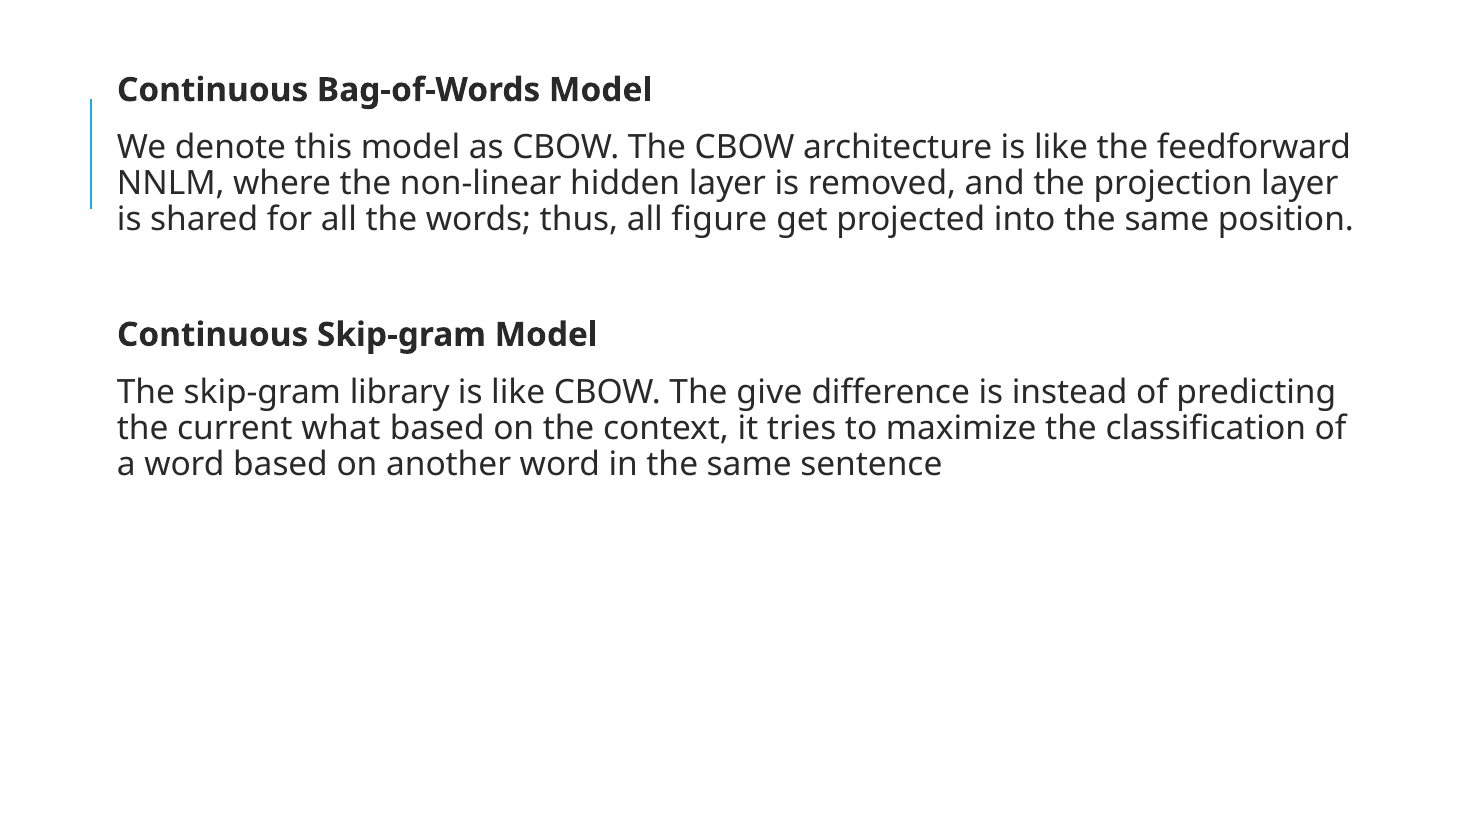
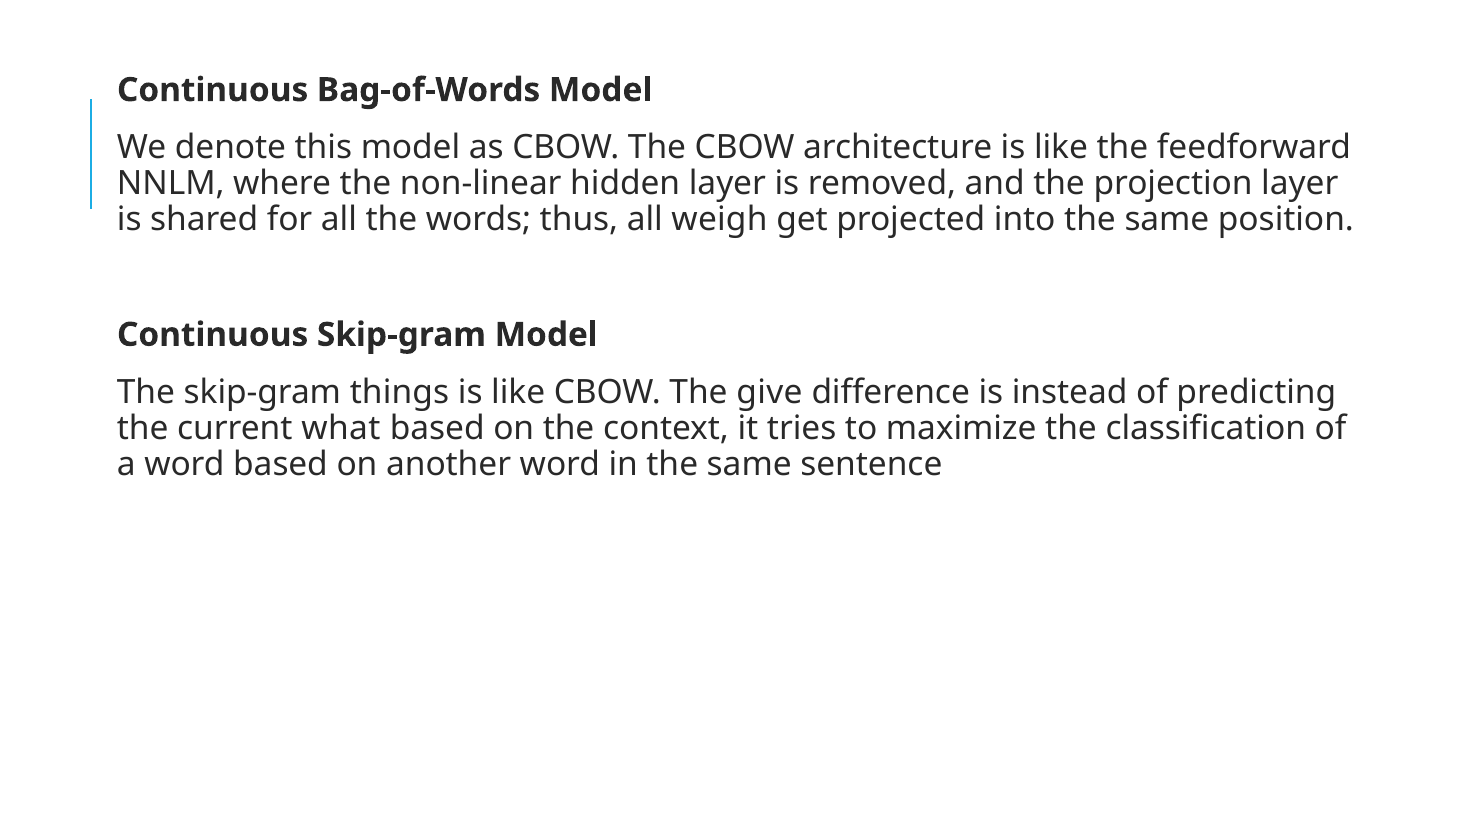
figure: figure -> weigh (719, 220)
library: library -> things (399, 392)
